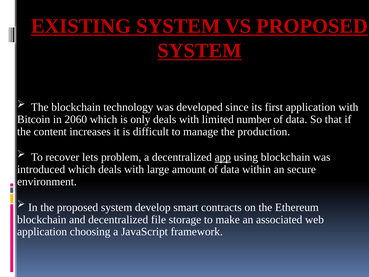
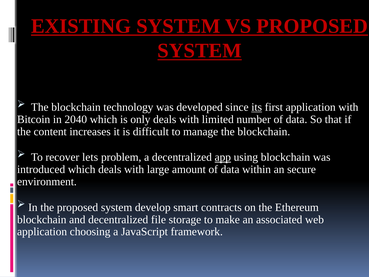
its underline: none -> present (257, 107)
2060: 2060 -> 2040 (76, 119)
manage the production: production -> blockchain (264, 131)
